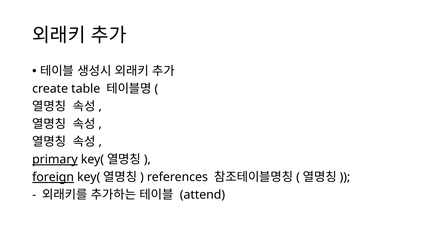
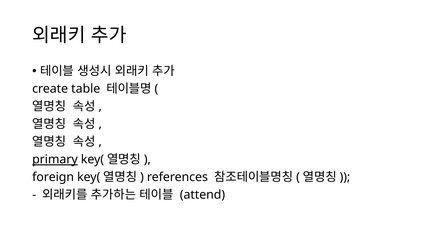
foreign underline: present -> none (53, 178)
